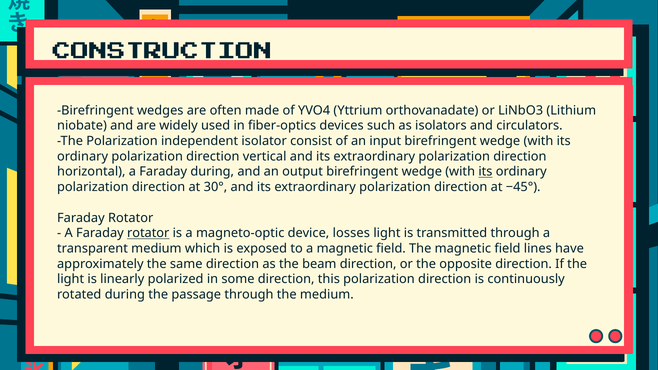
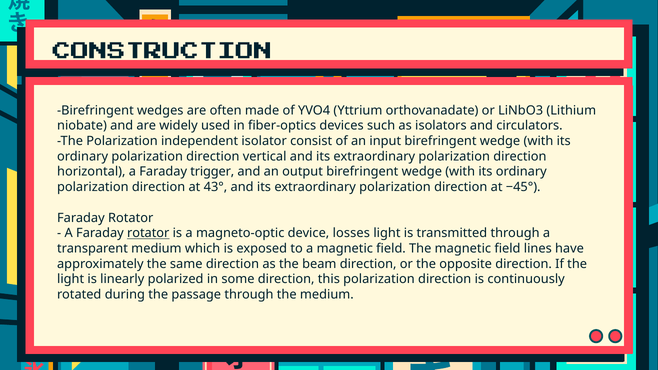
Faraday during: during -> trigger (212, 172)
its underline: present -> none (485, 172)
30°: 30° -> 43° (216, 187)
